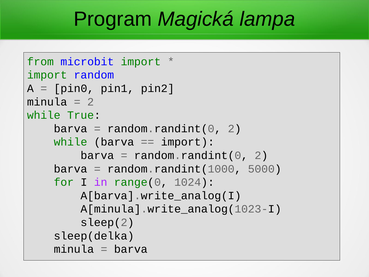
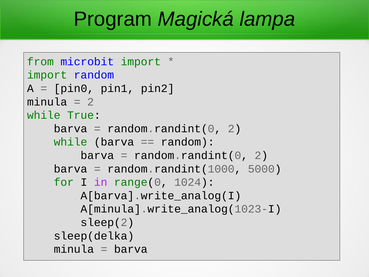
import: import -> random (188, 142)
